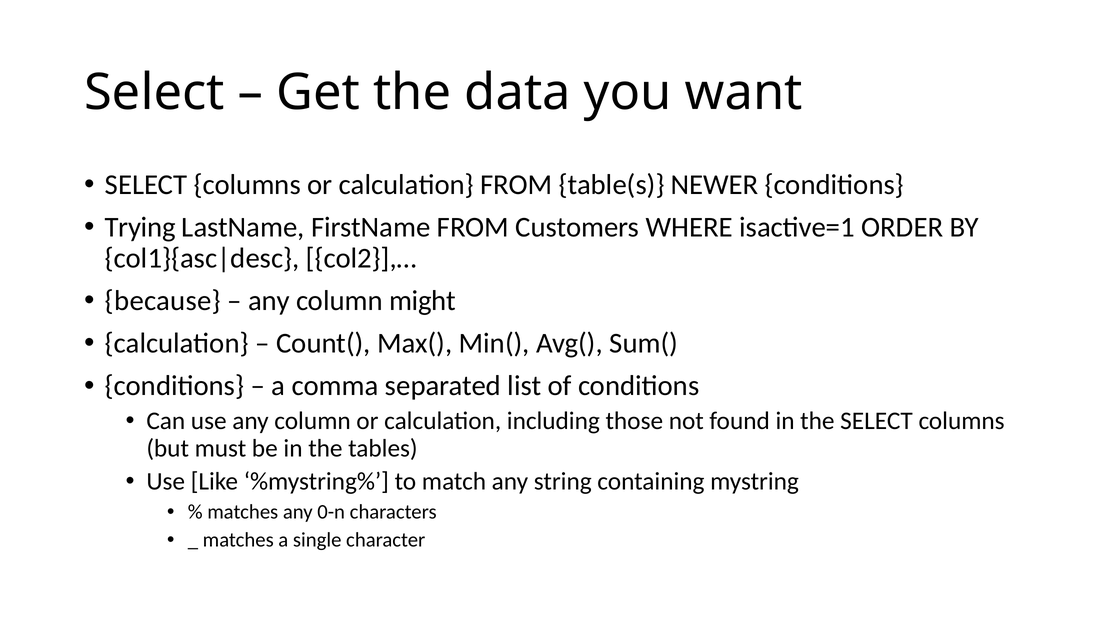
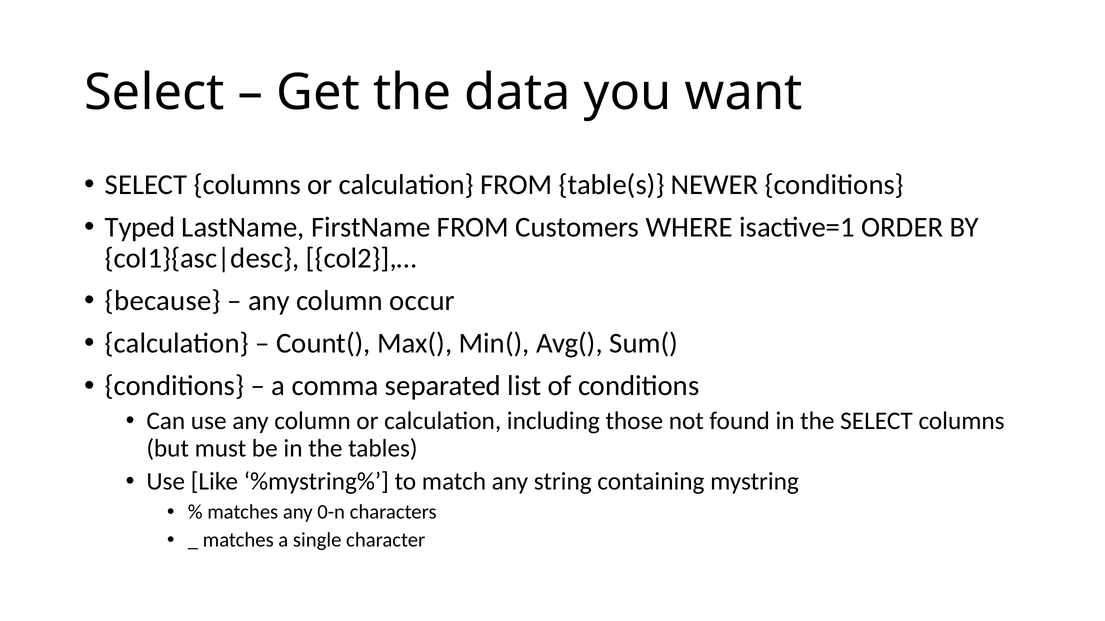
Trying: Trying -> Typed (140, 228)
might: might -> occur (422, 301)
